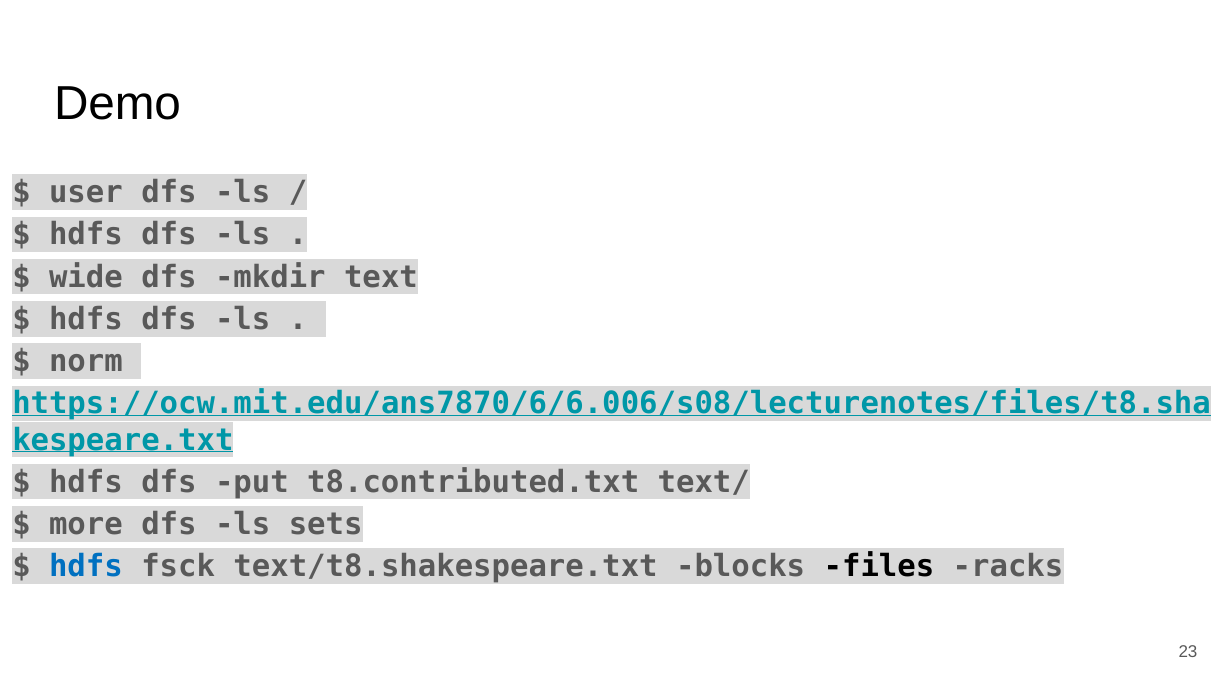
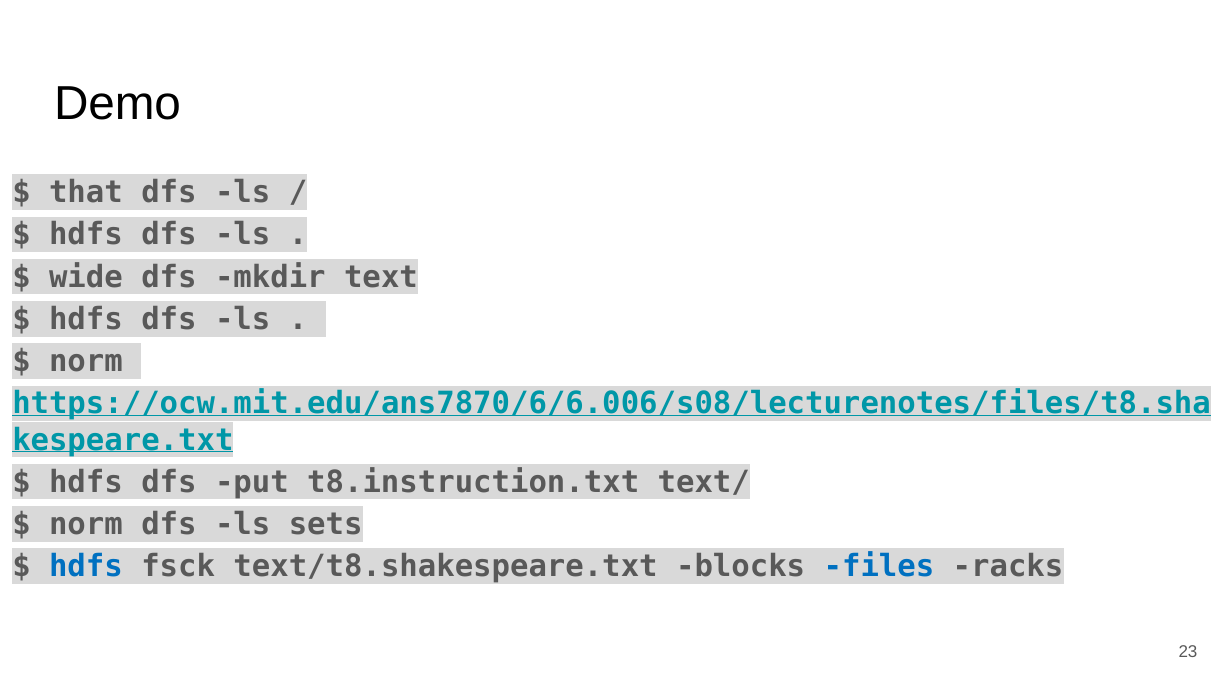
user: user -> that (86, 193)
t8.contributed.txt: t8.contributed.txt -> t8.instruction.txt (473, 483)
more: more -> norm (86, 525)
files colour: black -> blue (879, 567)
